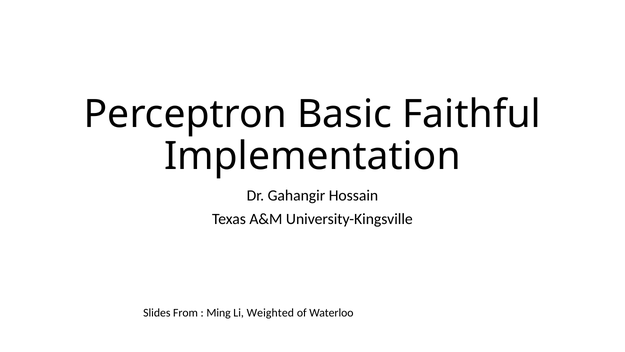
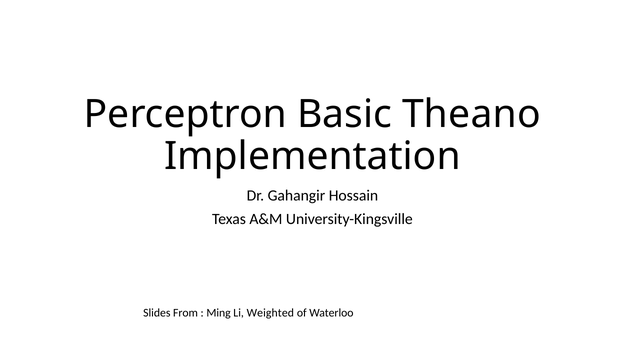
Faithful: Faithful -> Theano (471, 114)
